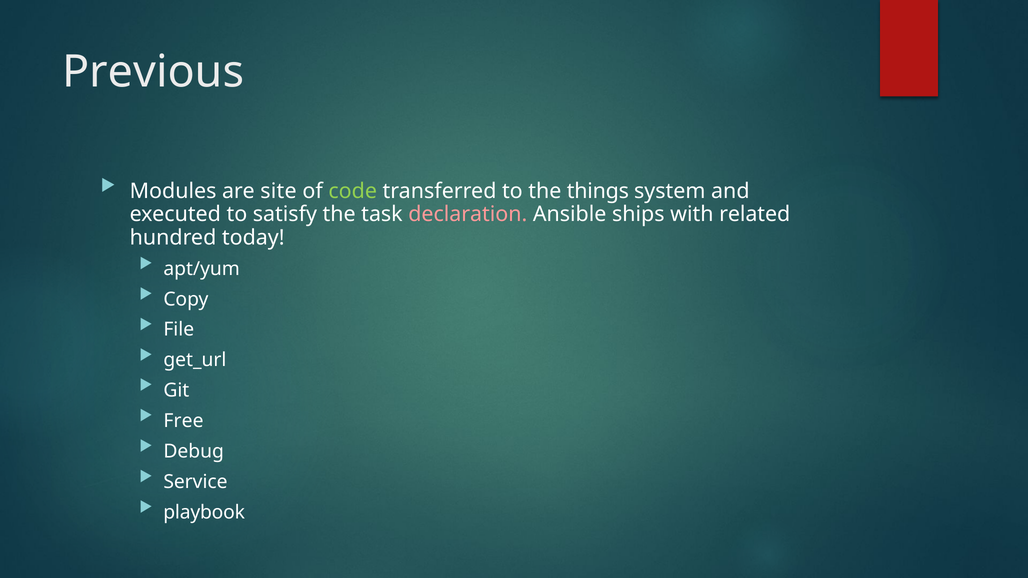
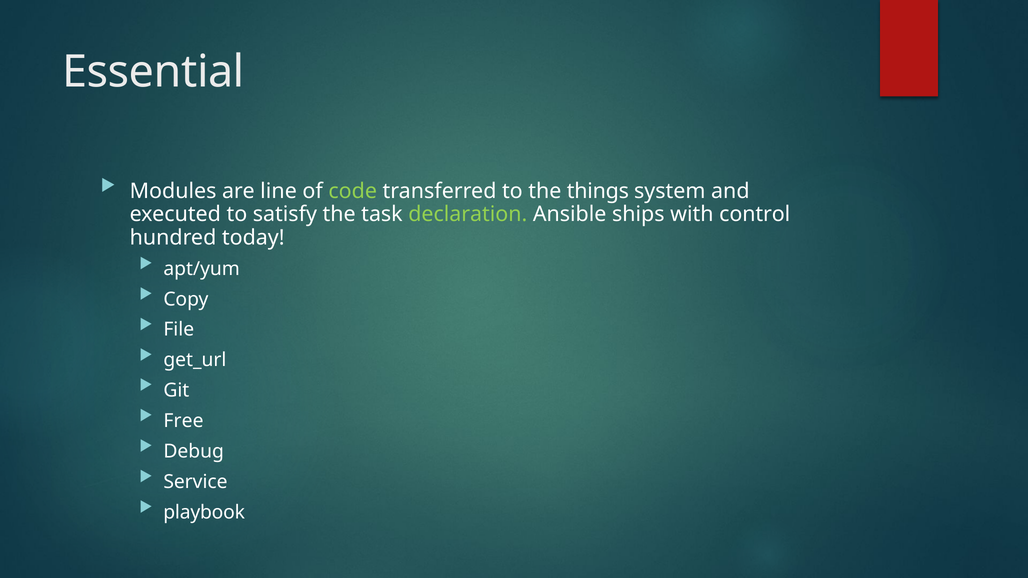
Previous: Previous -> Essential (153, 72)
site: site -> line (279, 191)
declaration colour: pink -> light green (468, 214)
related: related -> control (755, 214)
